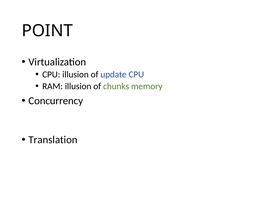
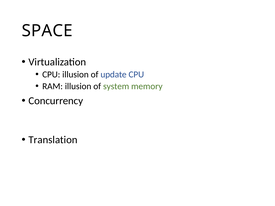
POINT: POINT -> SPACE (47, 31)
chunks: chunks -> system (116, 86)
